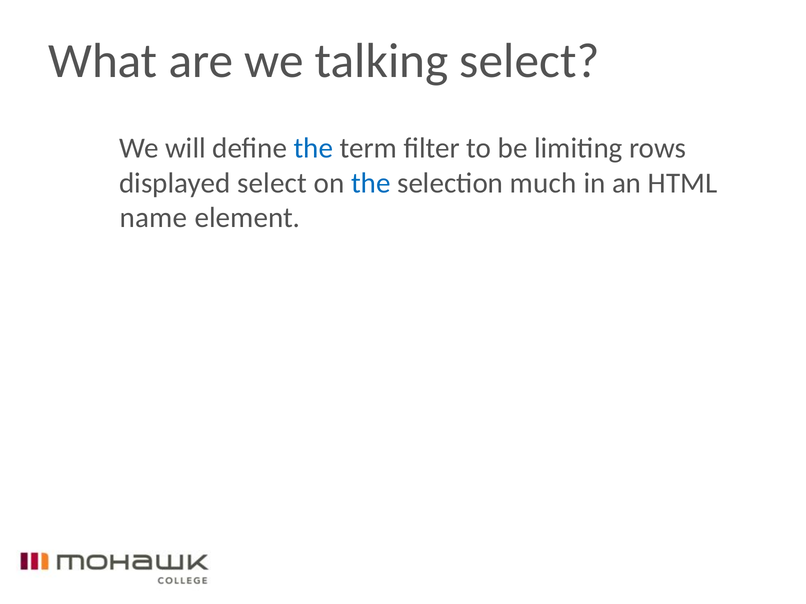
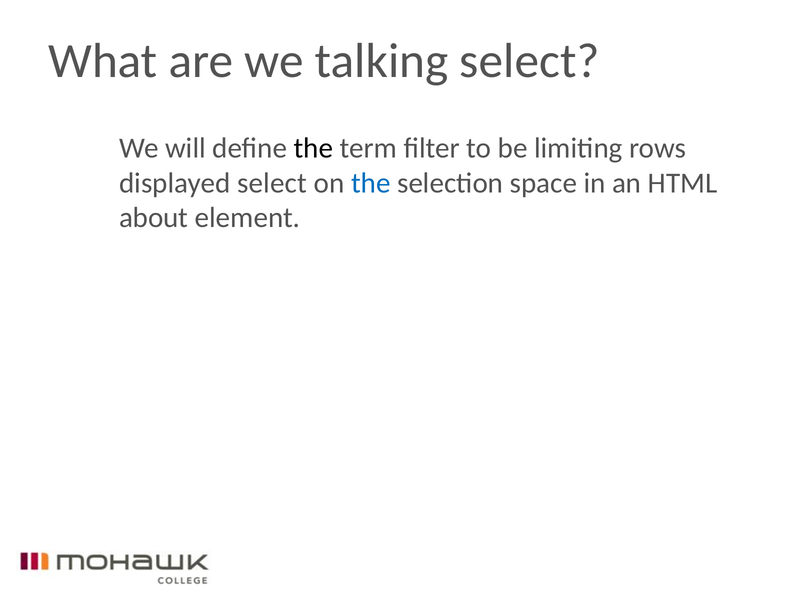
the colour: blue -> black (313, 148)
much: much -> space (543, 183)
name: name -> about (154, 218)
